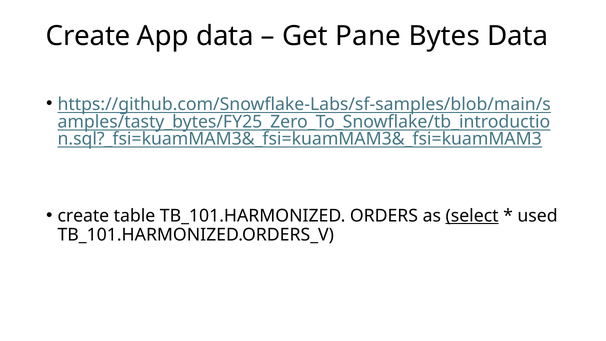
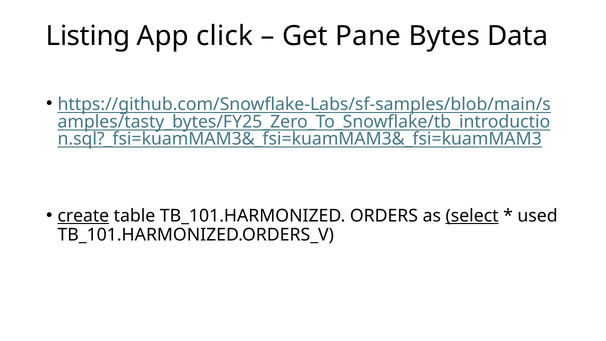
Create: Create -> Listing (88, 36)
App data: data -> click (225, 36)
create underline: none -> present (83, 216)
